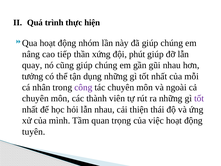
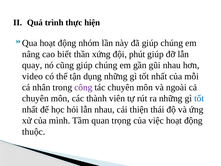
tiếp: tiếp -> biết (64, 54)
tưởng: tưởng -> video (32, 76)
tốt colour: purple -> blue (199, 98)
tuyên: tuyên -> thuộc (34, 131)
